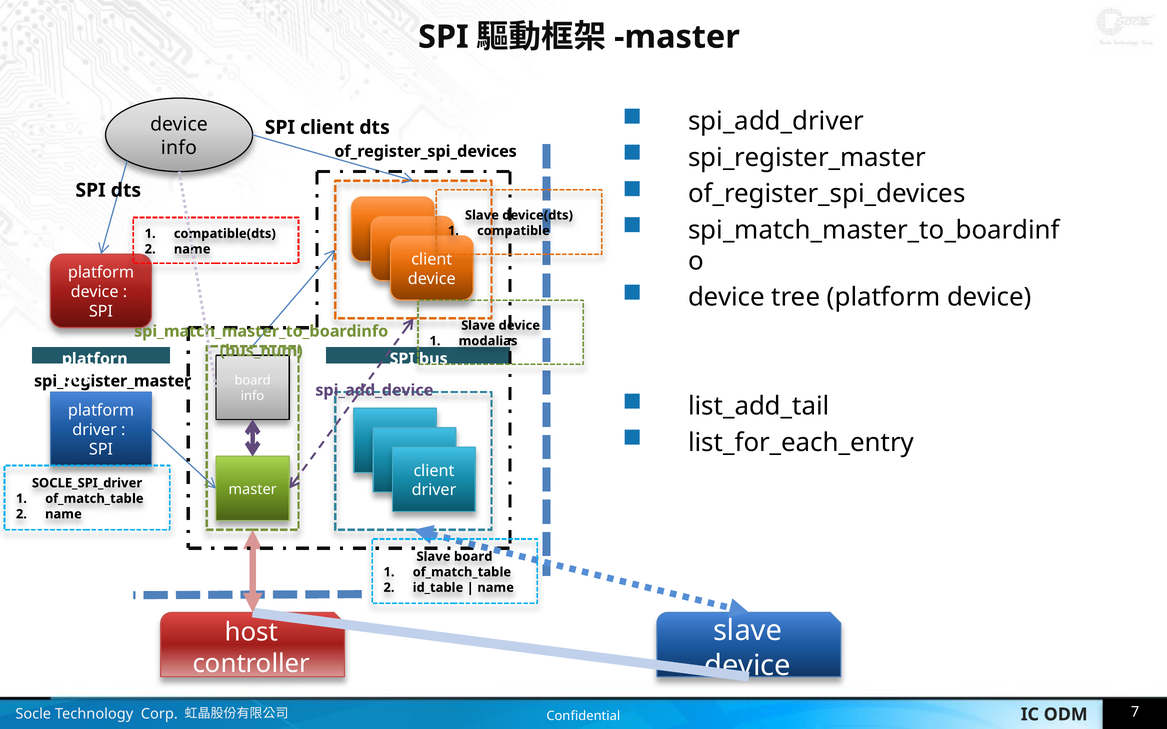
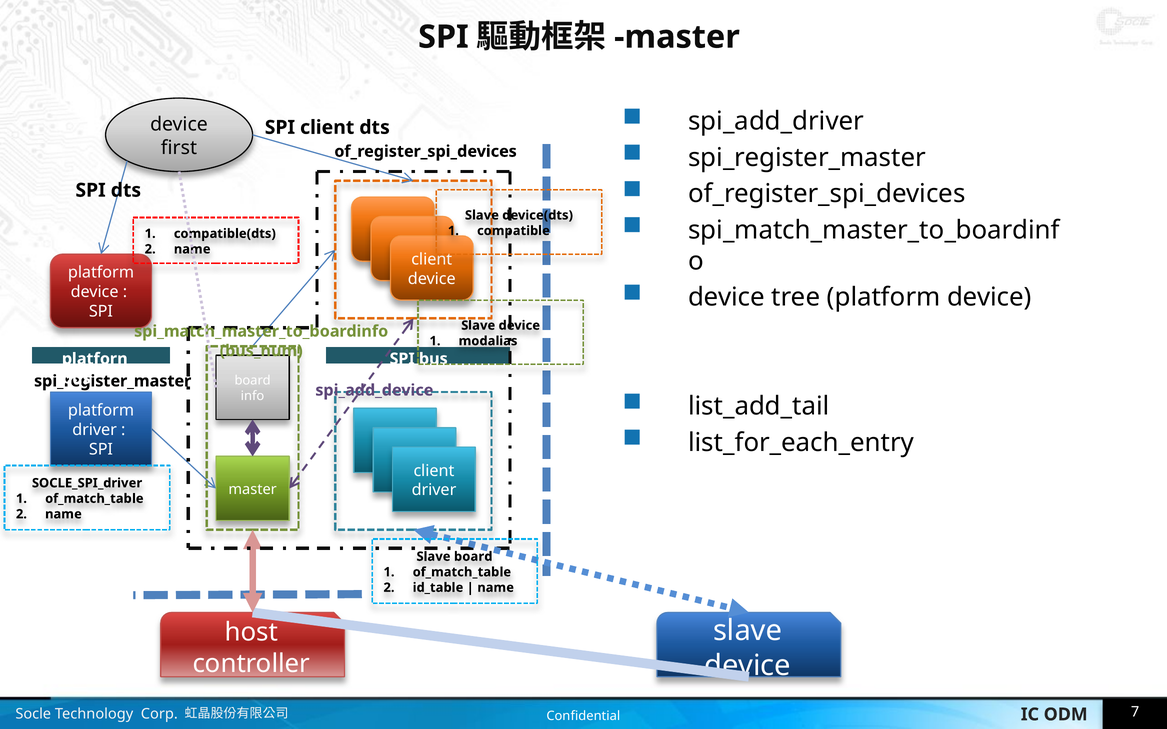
info: info -> first (179, 148)
